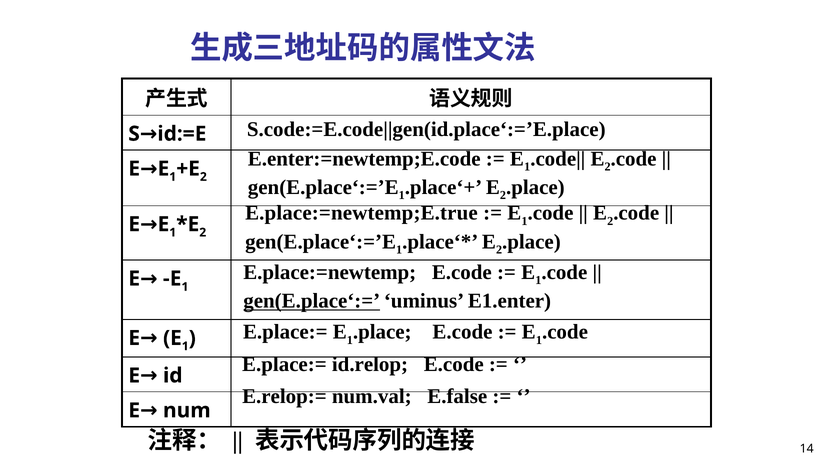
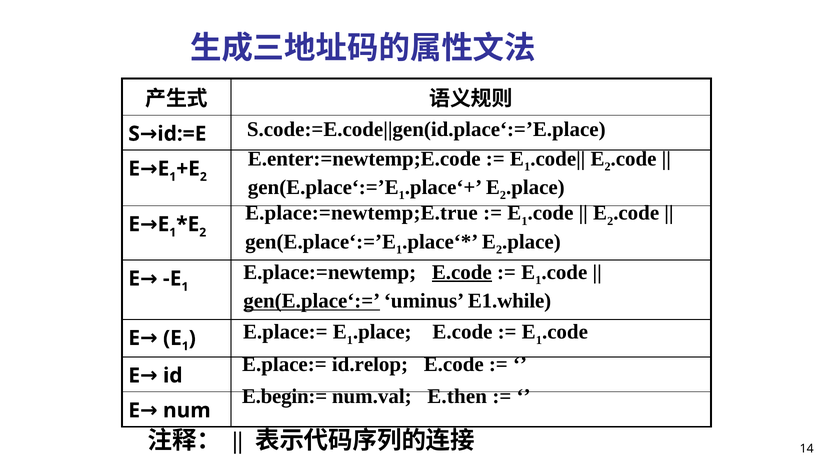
E.code underline: none -> present (462, 273)
E1.enter: E1.enter -> E1.while (510, 301)
E.relop:=: E.relop:= -> E.begin:= (285, 397)
E.false: E.false -> E.then (457, 397)
